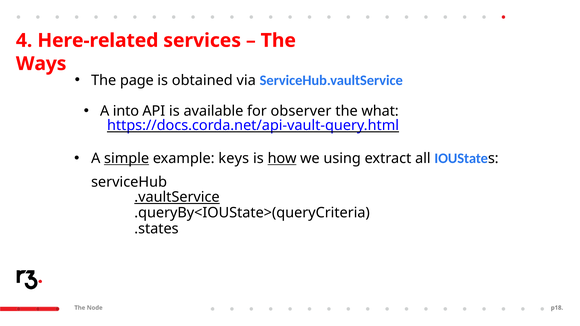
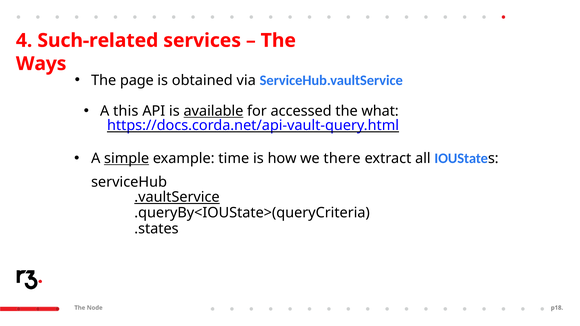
Here-related: Here-related -> Such-related (98, 41)
into: into -> this (126, 111)
available underline: none -> present (213, 111)
observer: observer -> accessed (301, 111)
keys: keys -> time (234, 159)
how underline: present -> none (282, 159)
using: using -> there (342, 159)
